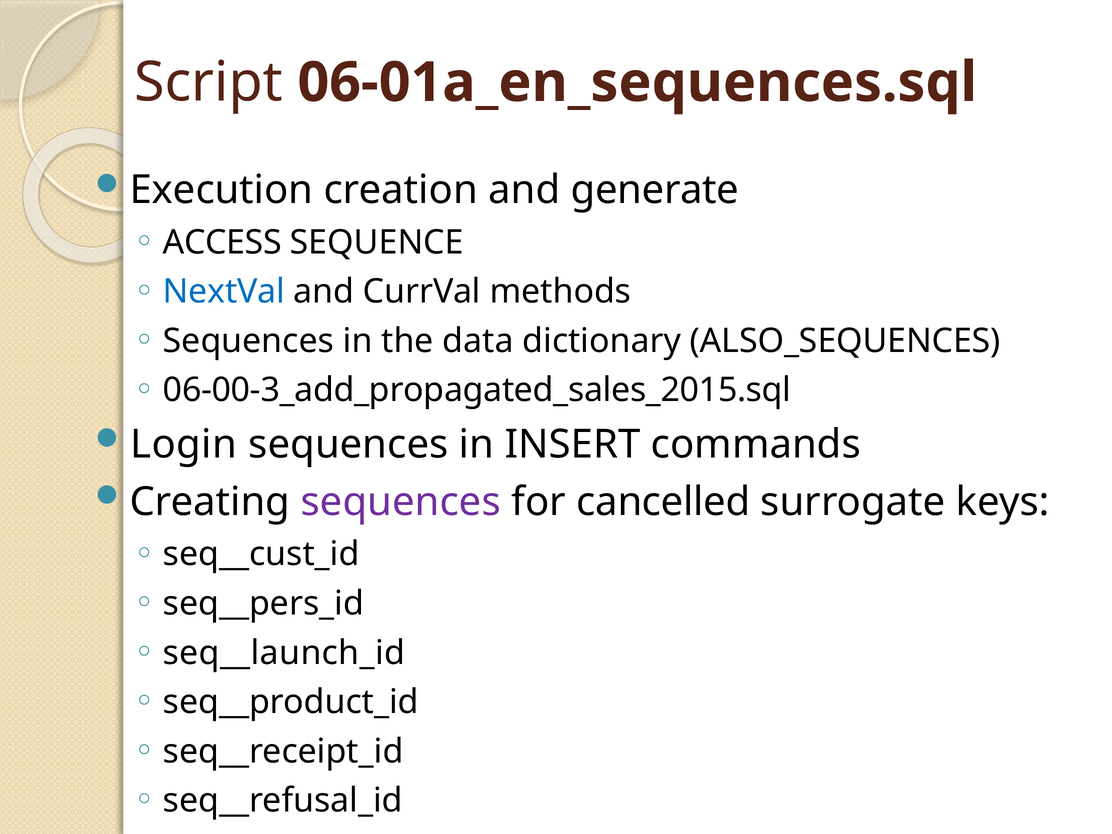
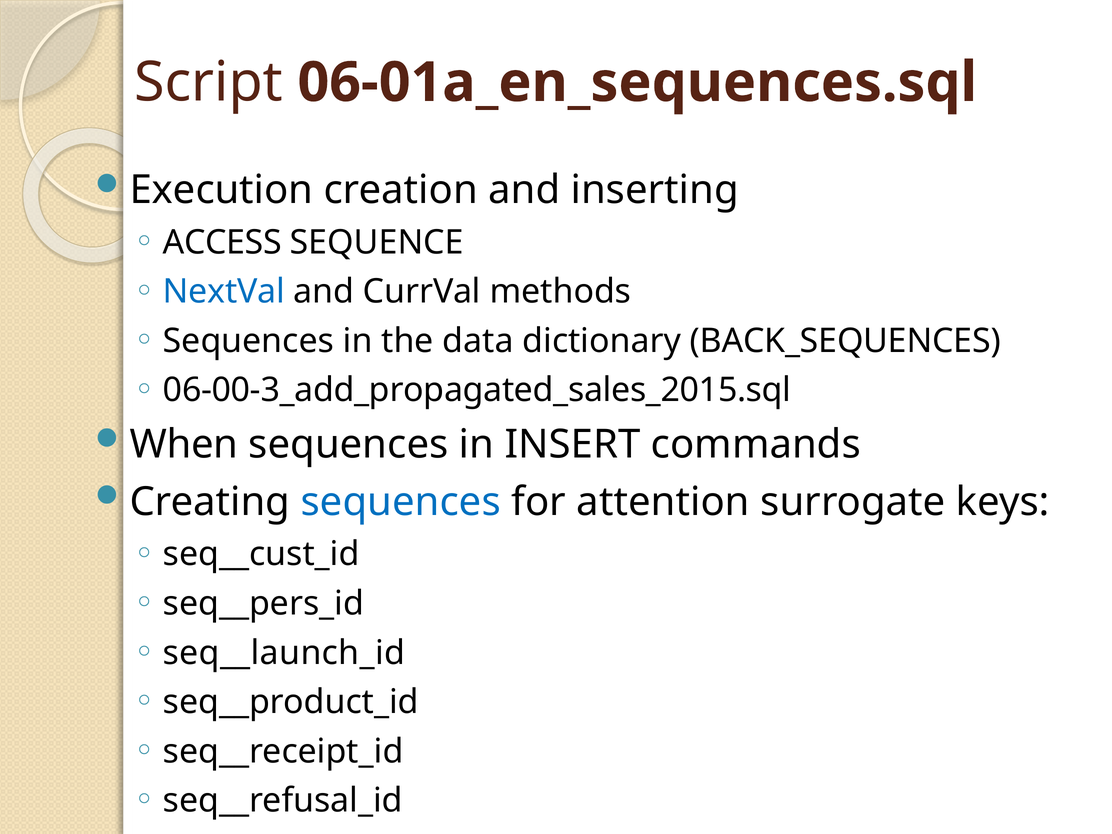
generate: generate -> inserting (655, 190)
ALSO_SEQUENCES: ALSO_SEQUENCES -> BACK_SEQUENCES (845, 341)
Login: Login -> When (184, 444)
sequences colour: purple -> blue (401, 502)
cancelled: cancelled -> attention (663, 502)
